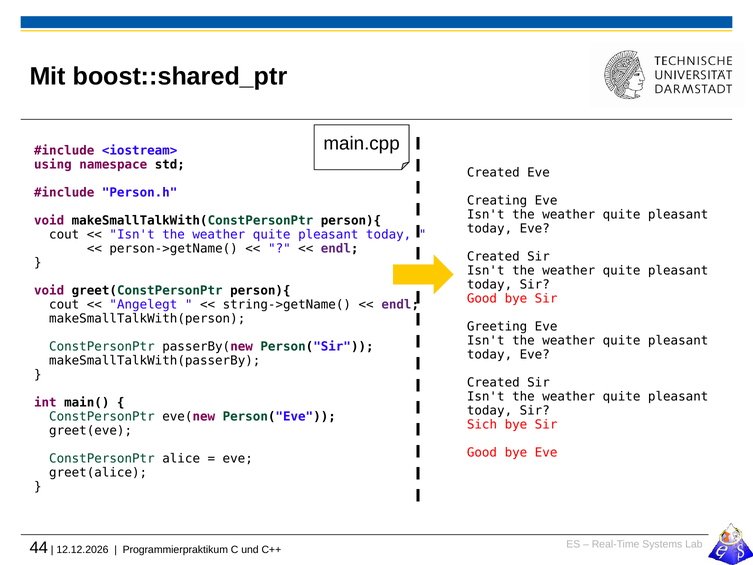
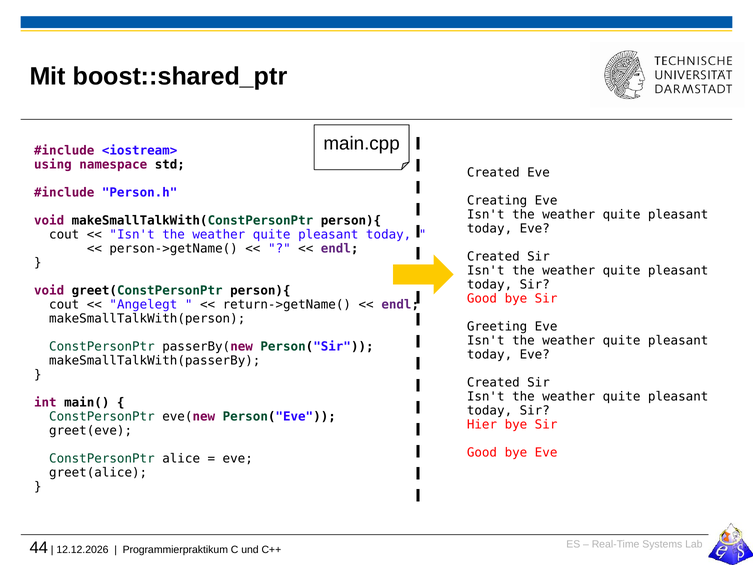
string->getName(: string->getName( -> return->getName( (287, 305)
Sich: Sich -> Hier (482, 424)
